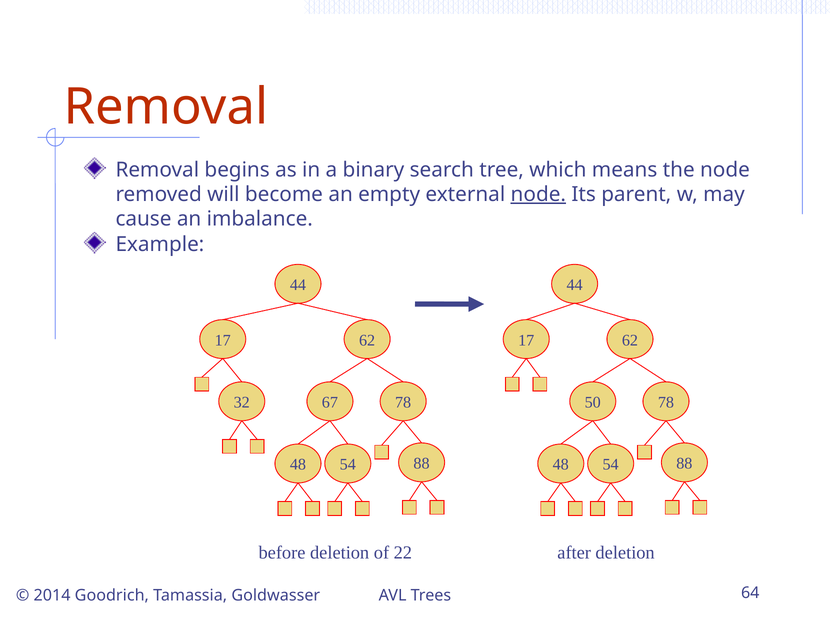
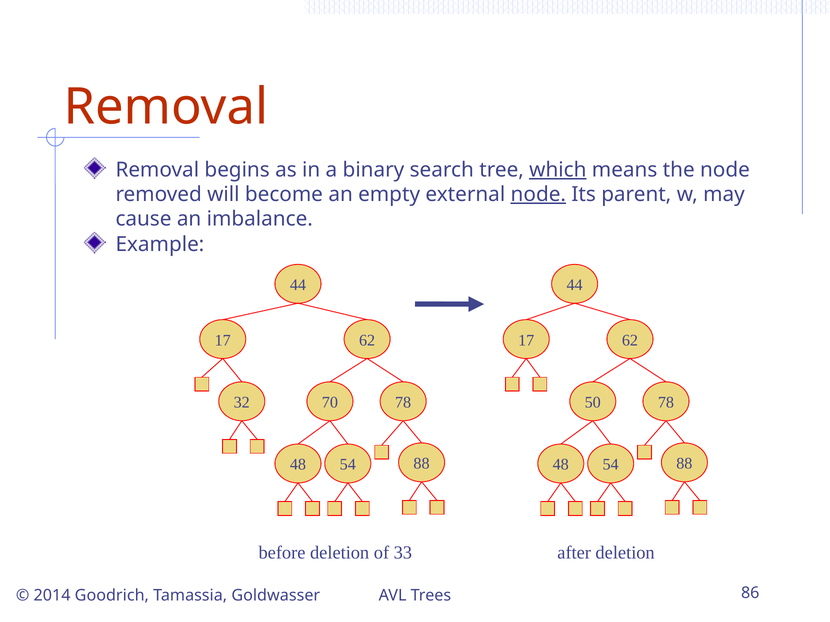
which underline: none -> present (558, 170)
67: 67 -> 70 (330, 403)
22: 22 -> 33 (403, 553)
64: 64 -> 86 (750, 593)
